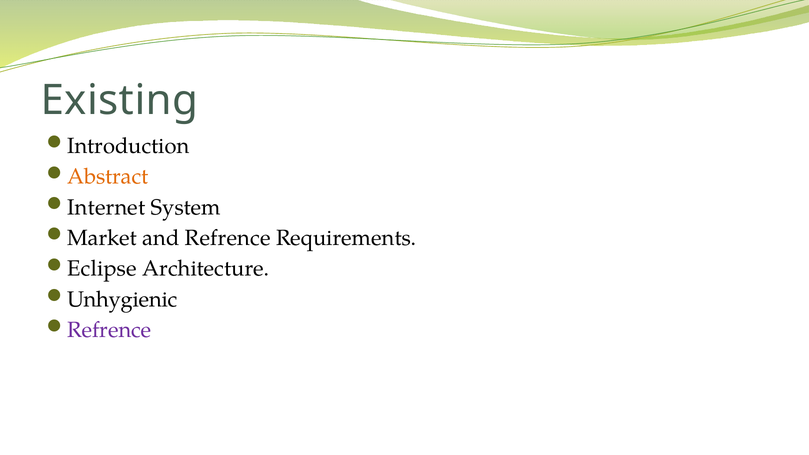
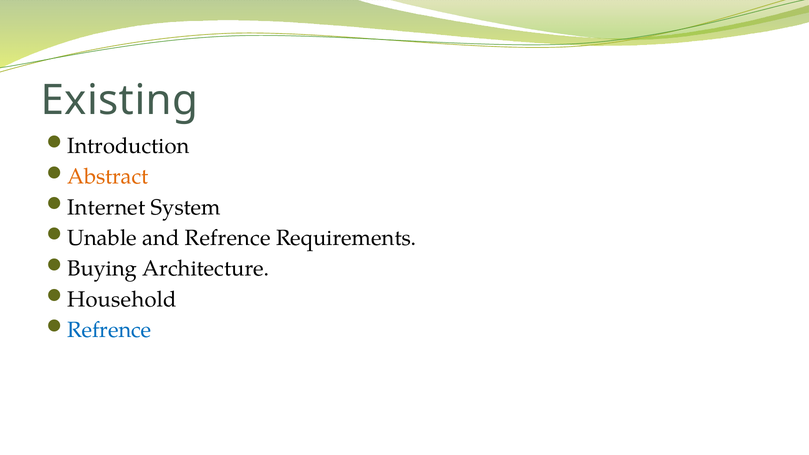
Market: Market -> Unable (102, 238)
Eclipse: Eclipse -> Buying (102, 269)
Unhygienic: Unhygienic -> Household (122, 299)
Refrence colour: purple -> blue (109, 330)
